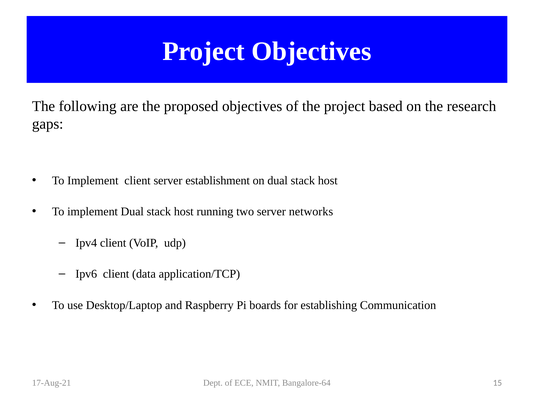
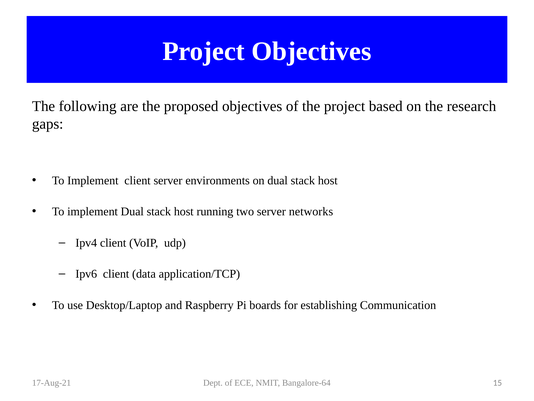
establishment: establishment -> environments (218, 180)
